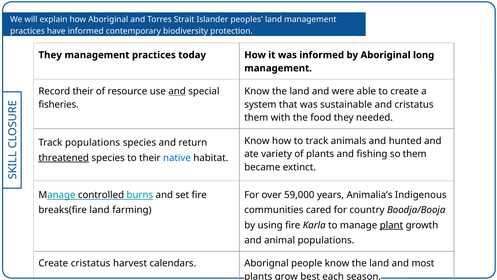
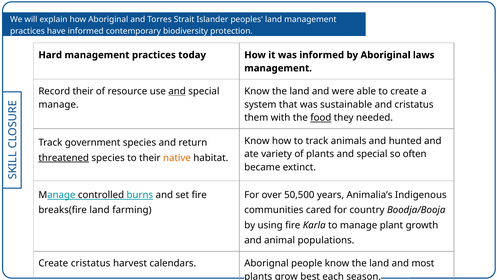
They: They -> Hard (50, 55)
long: long -> laws (424, 55)
fisheries: fisheries -> manage (58, 104)
food underline: none -> present (321, 118)
Track populations: populations -> government (93, 143)
plants and fishing: fishing -> special (372, 154)
so them: them -> often (415, 154)
native colour: blue -> orange (177, 158)
59,000: 59,000 -> 50,500 (299, 195)
plant underline: present -> none (391, 225)
